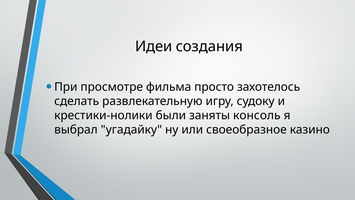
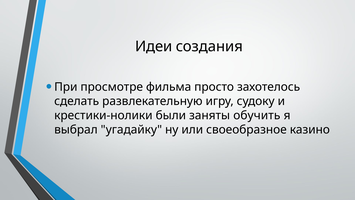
консоль: консоль -> обучить (257, 115)
